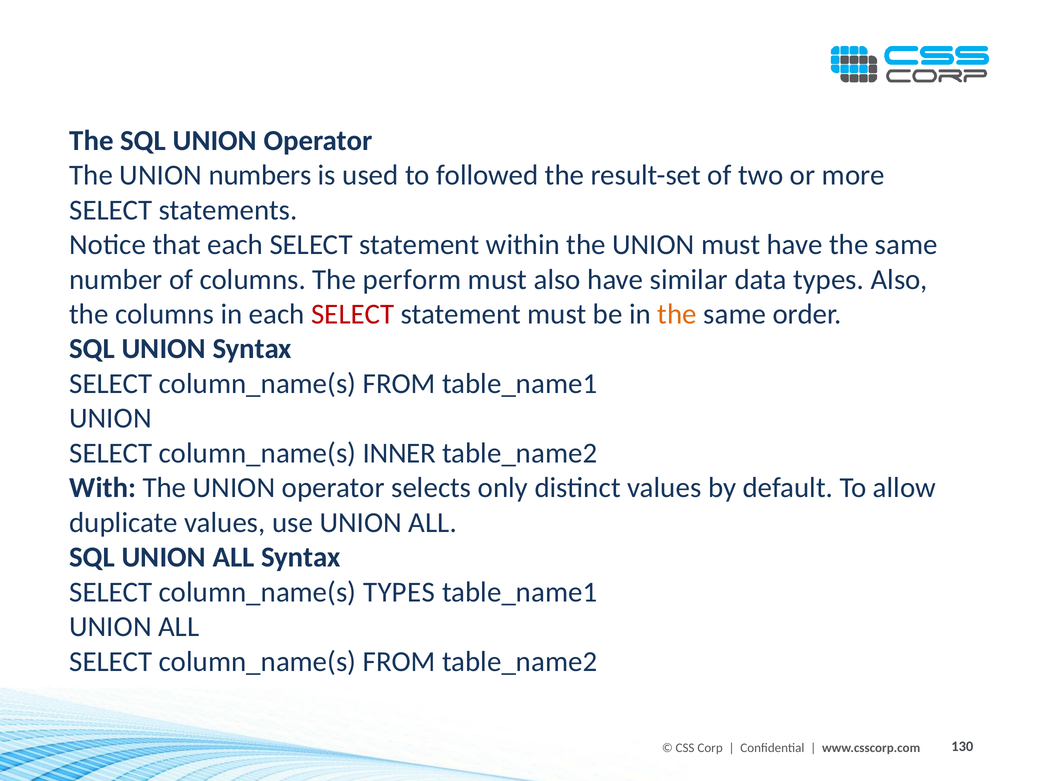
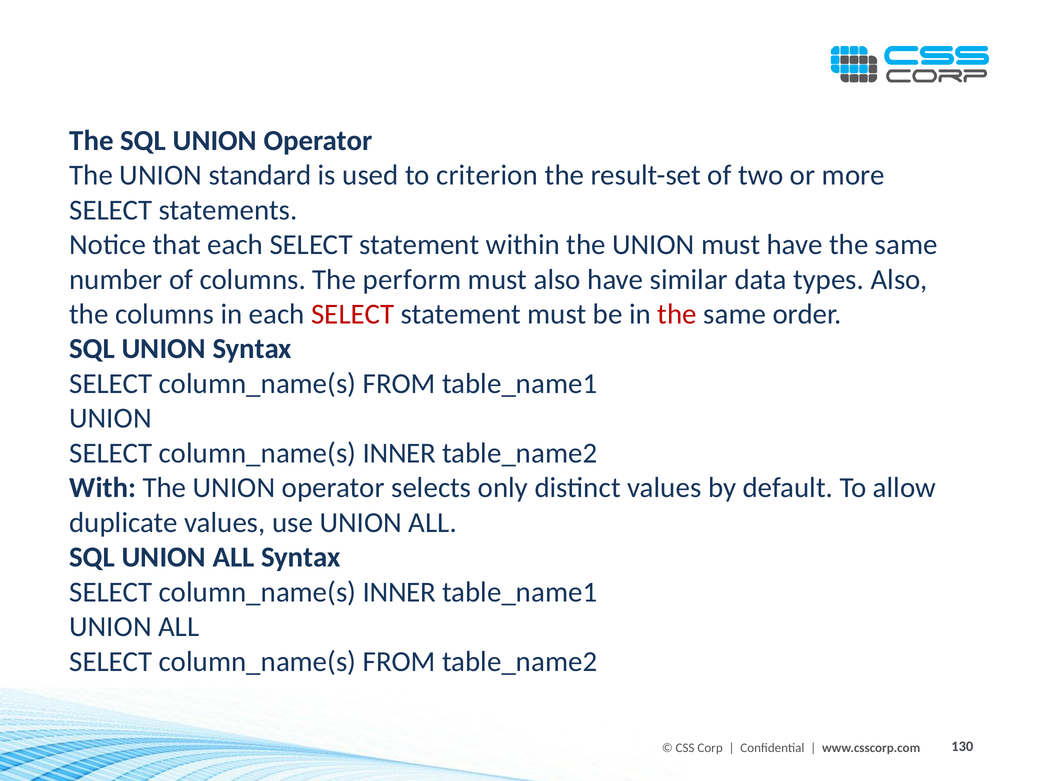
numbers: numbers -> standard (260, 175)
followed: followed -> criterion (487, 175)
the colour: orange -> red (677, 314)
TYPES: TYPES -> INNER (399, 592)
